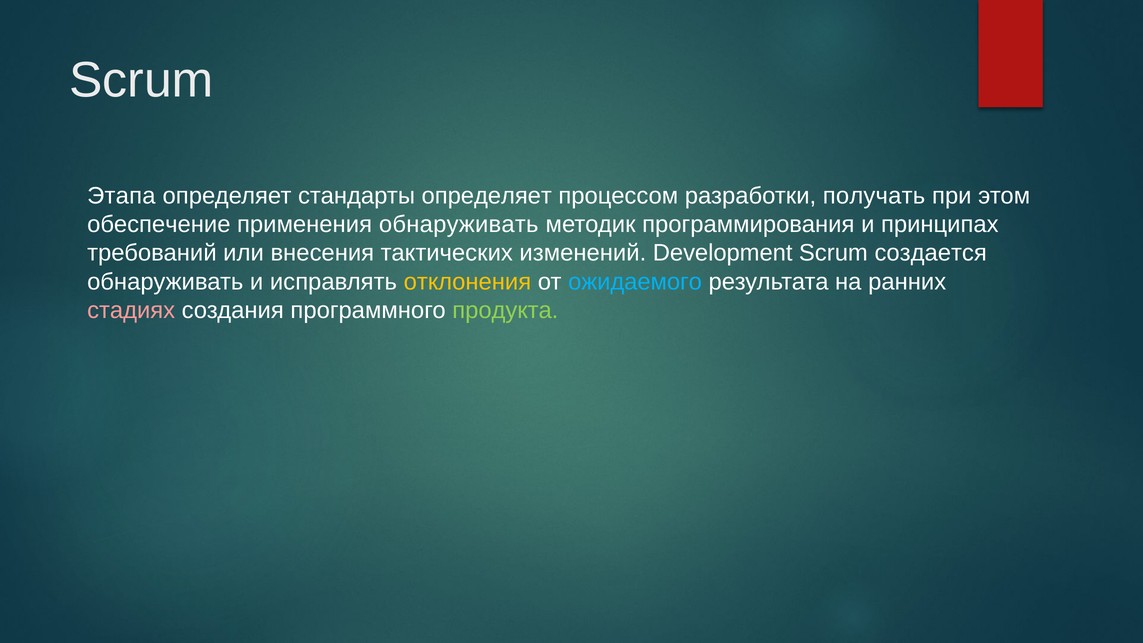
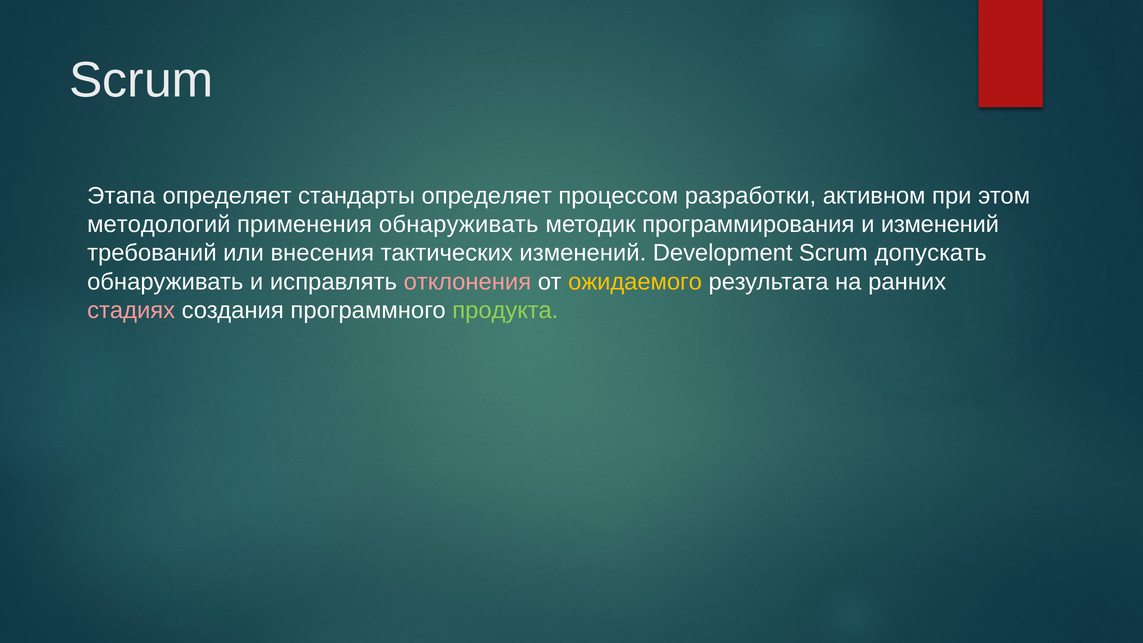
получать: получать -> активном (874, 196)
обеспечение: обеспечение -> методологий (159, 224)
и принципах: принципах -> изменений (940, 224)
создается: создается -> допускать (931, 253)
отклонения colour: yellow -> pink (467, 282)
ожидаемого colour: light blue -> yellow (635, 282)
